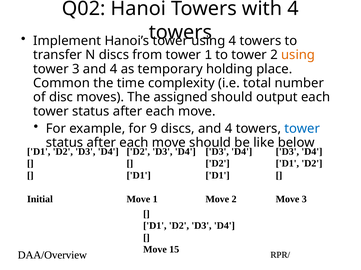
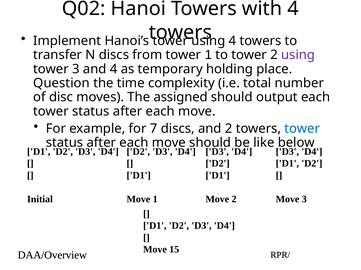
using colour: orange -> purple (298, 55)
Common: Common -> Question (62, 83)
9: 9 -> 7 (154, 129)
discs and 4: 4 -> 2 (229, 129)
